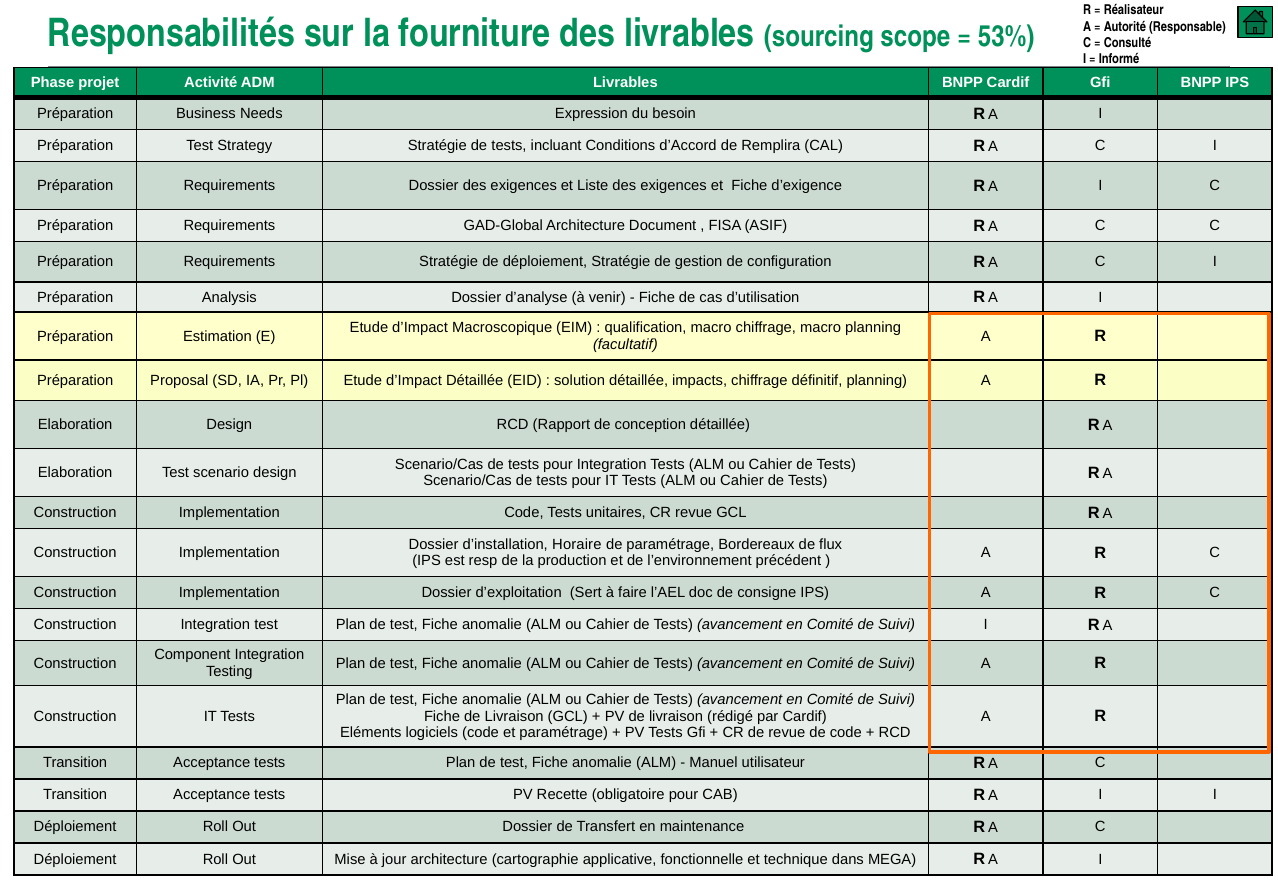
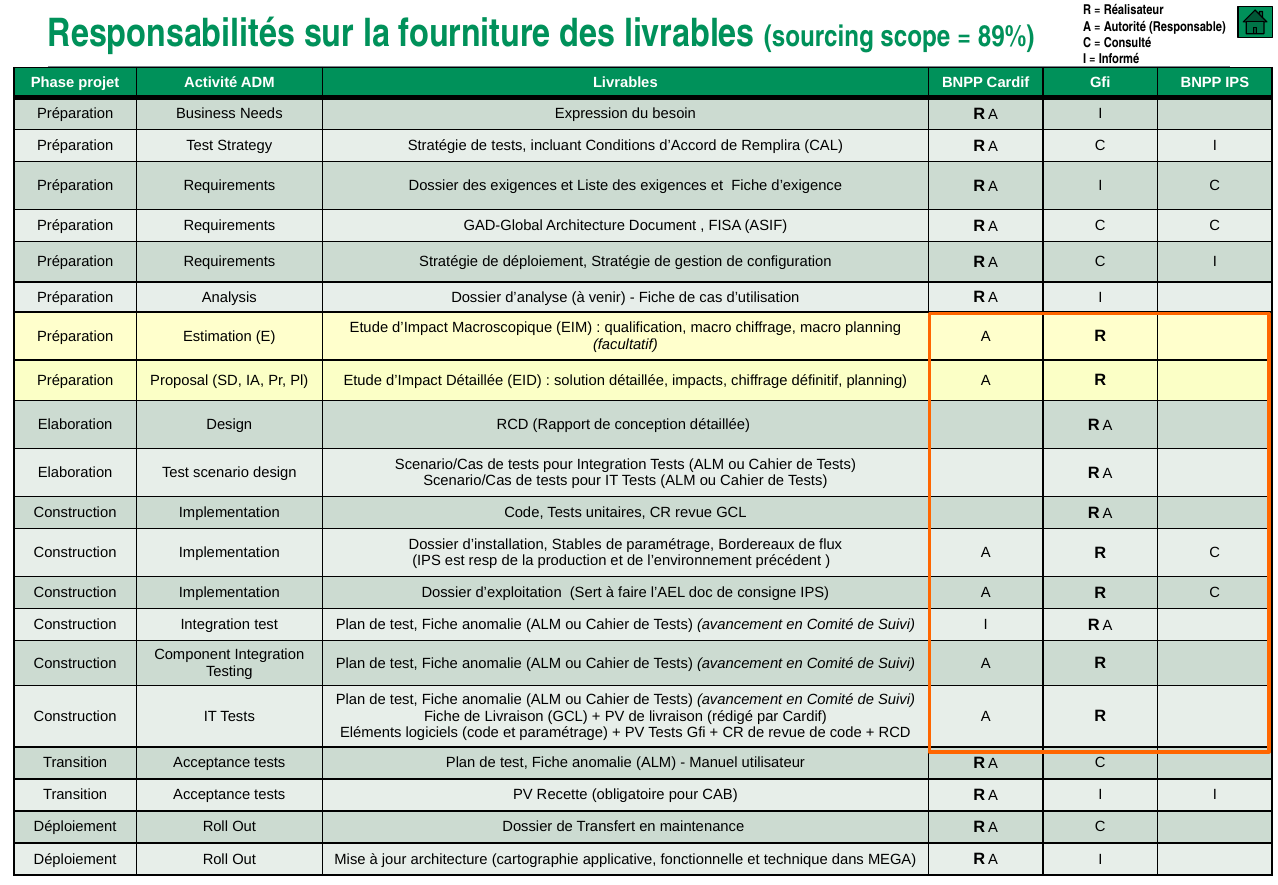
53%: 53% -> 89% (1006, 37)
Horaire: Horaire -> Stables (577, 544)
